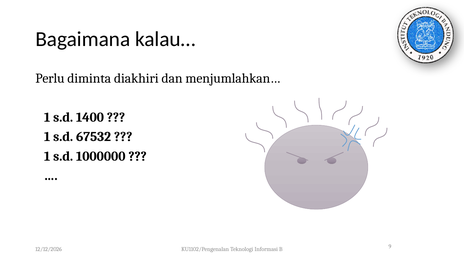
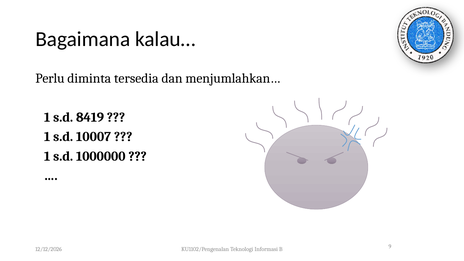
diakhiri: diakhiri -> tersedia (136, 78)
1400: 1400 -> 8419 (90, 117)
67532: 67532 -> 10007 (94, 137)
